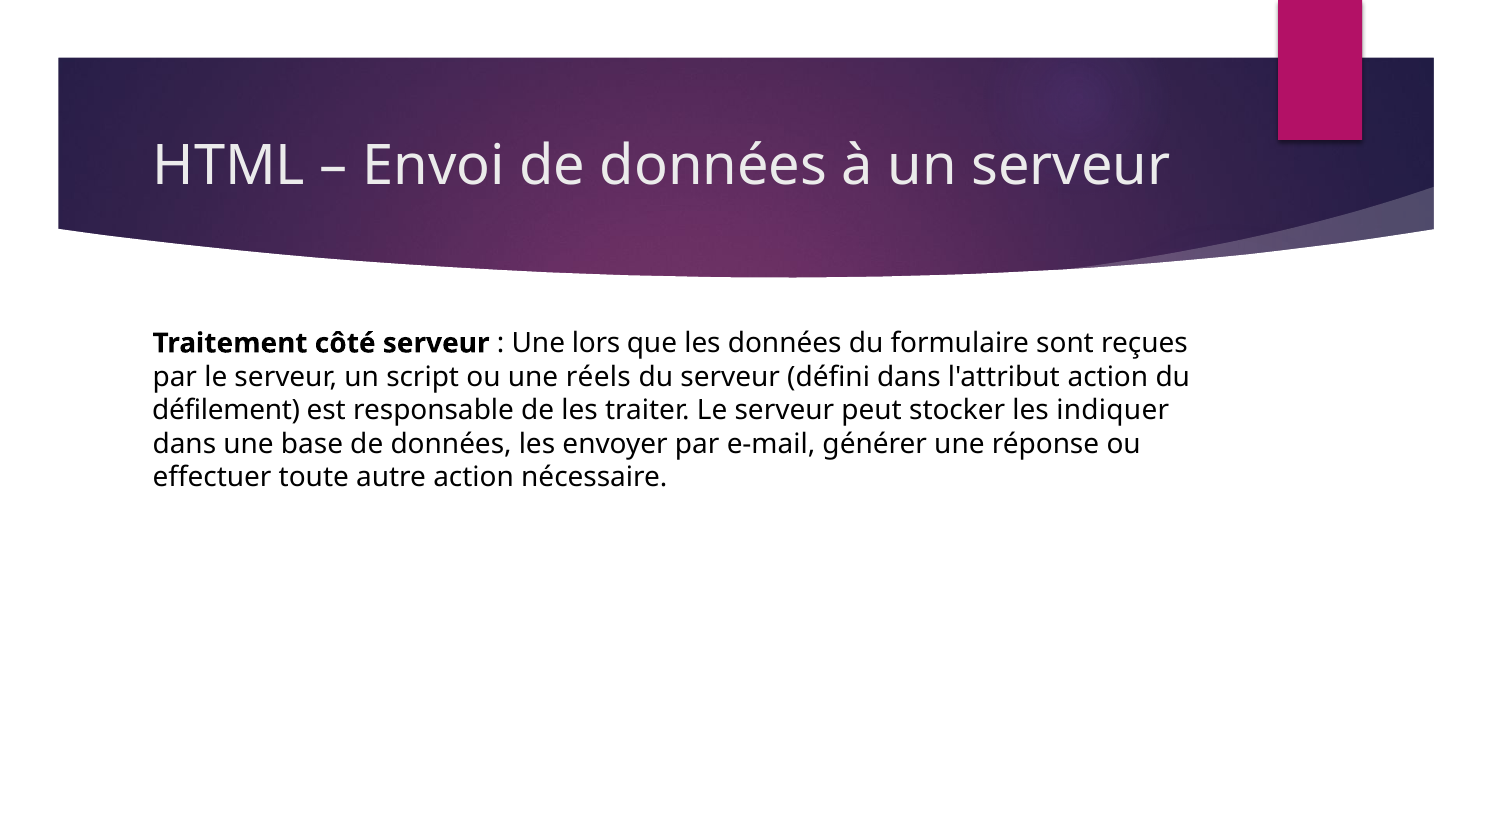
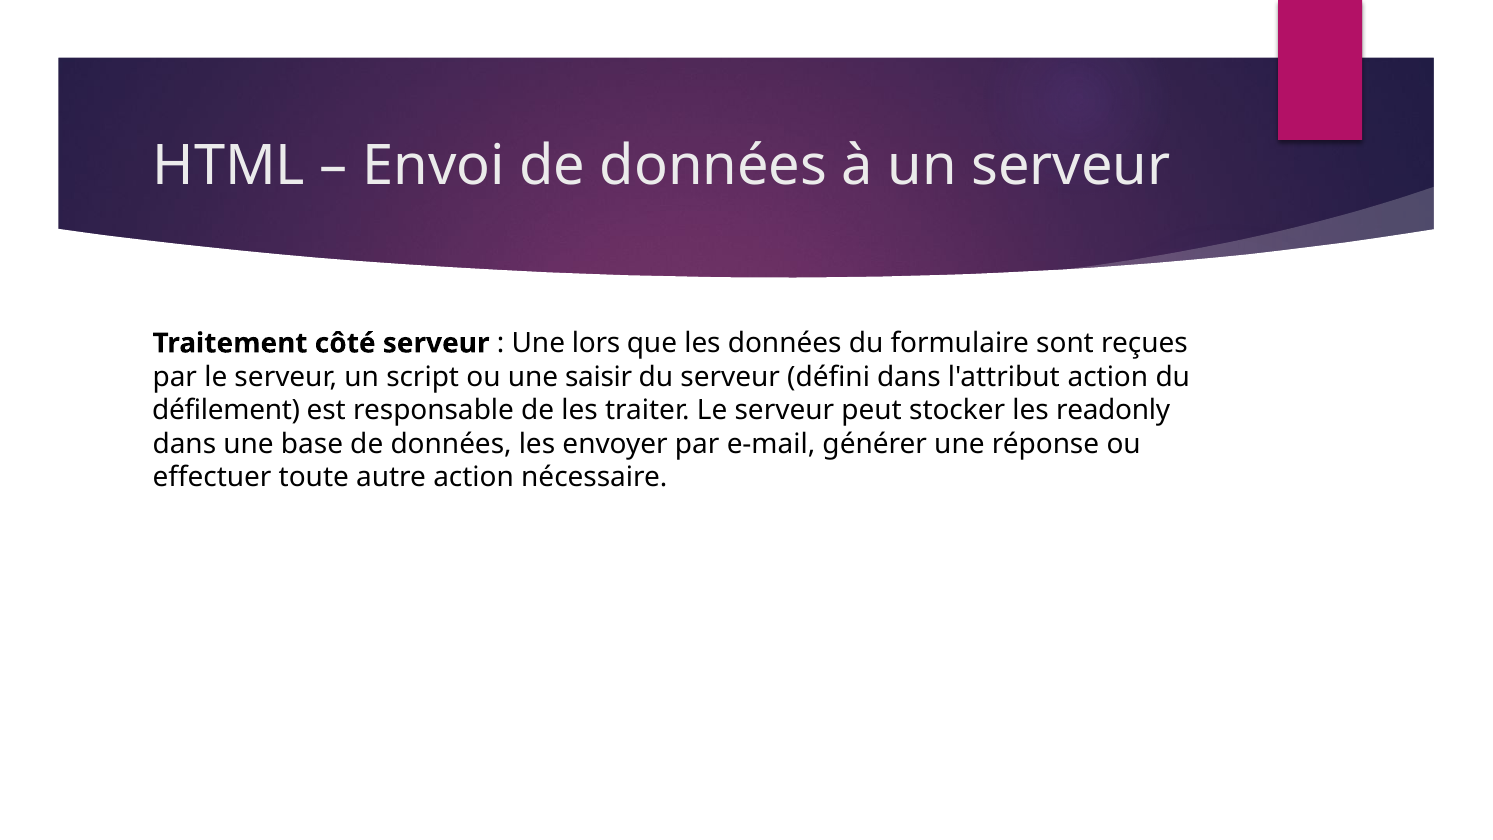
réels: réels -> saisir (599, 377)
indiquer: indiquer -> readonly (1113, 410)
